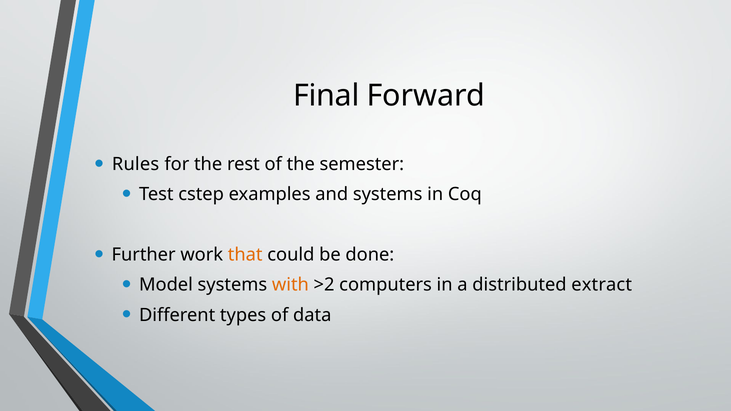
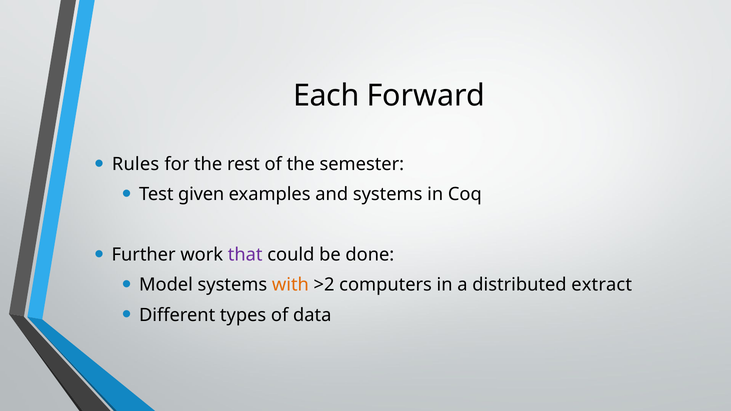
Final: Final -> Each (326, 96)
cstep: cstep -> given (201, 195)
that colour: orange -> purple (245, 255)
